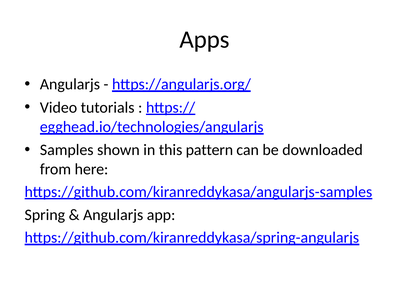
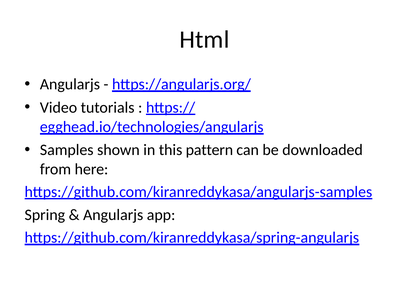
Apps: Apps -> Html (204, 40)
